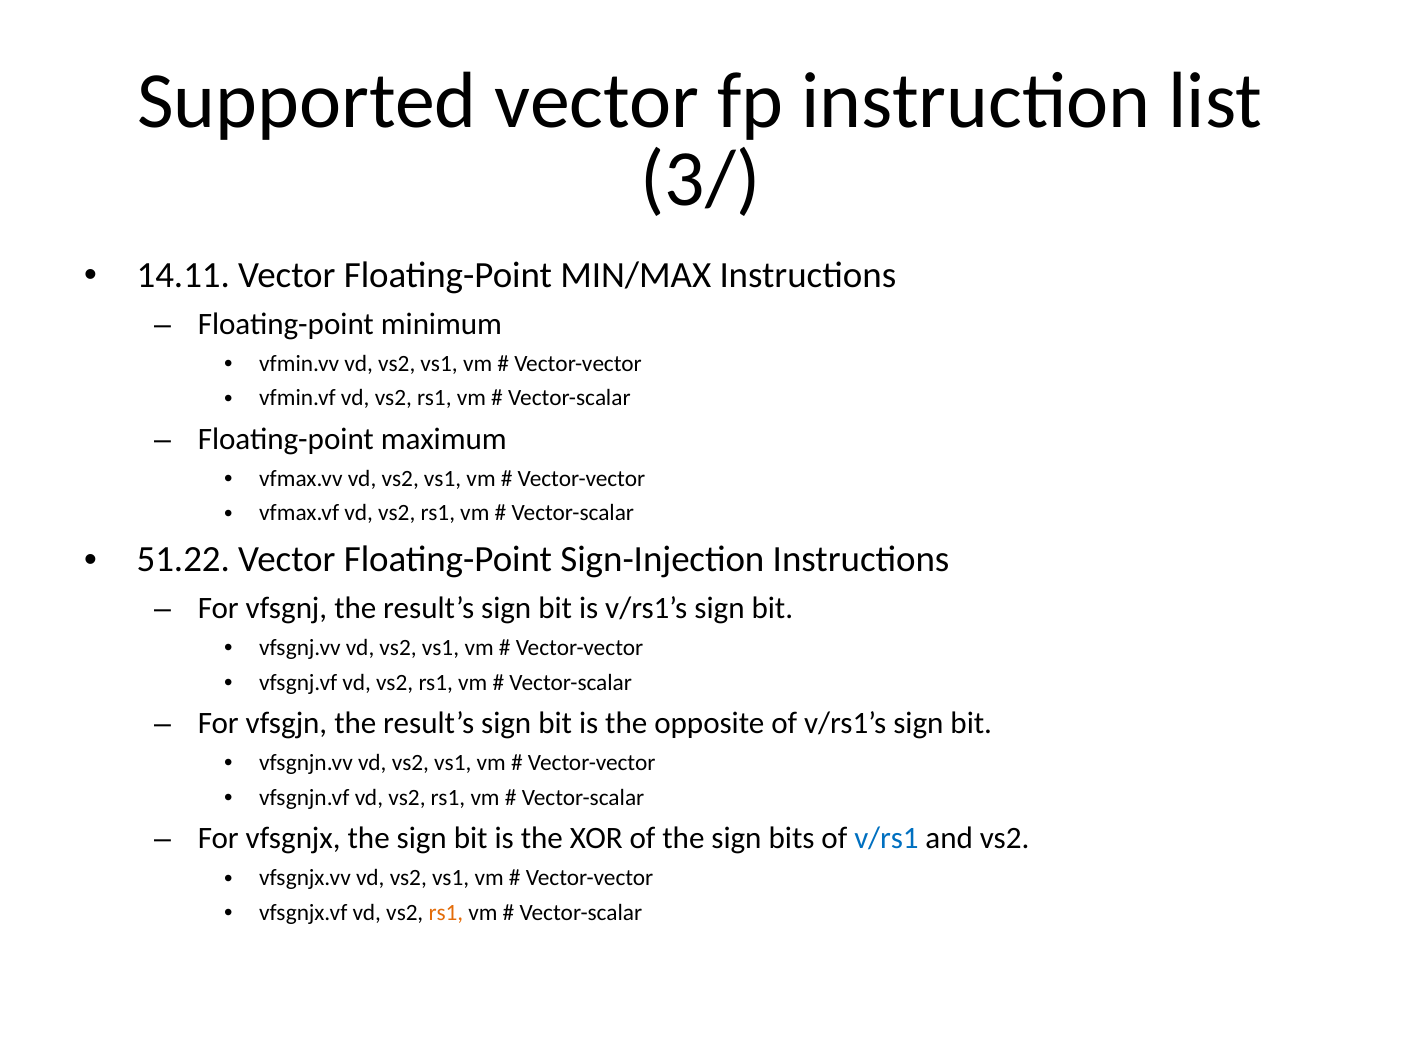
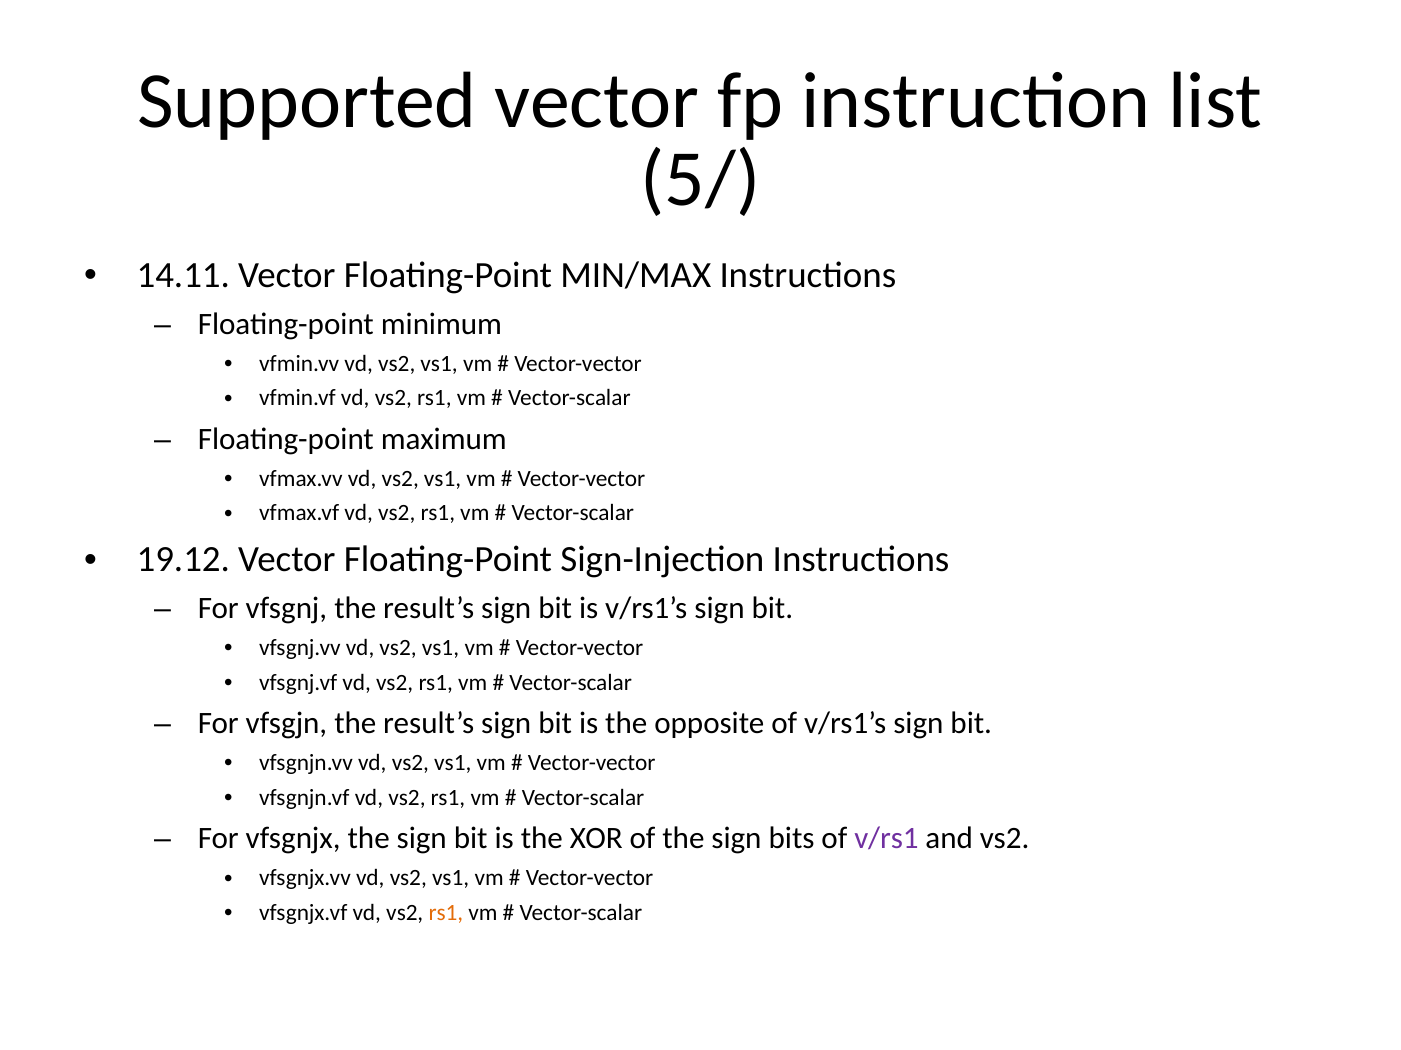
3/: 3/ -> 5/ (700, 179)
51.22: 51.22 -> 19.12 (183, 560)
v/rs1 colour: blue -> purple (886, 839)
